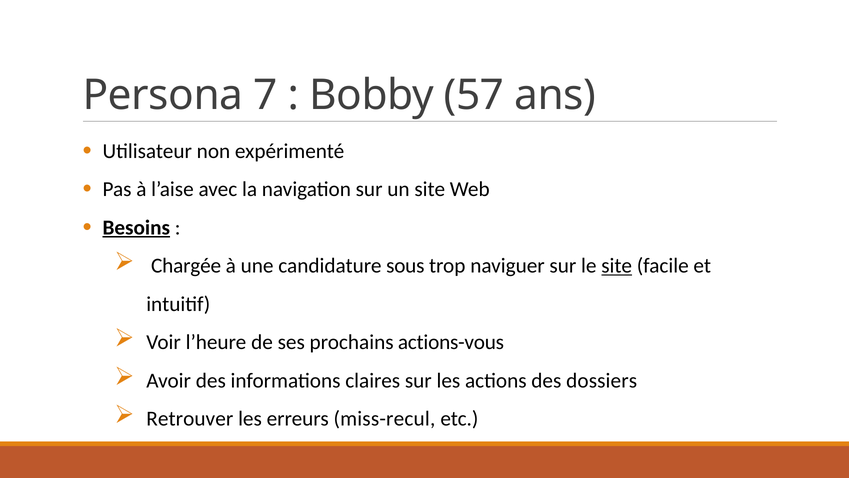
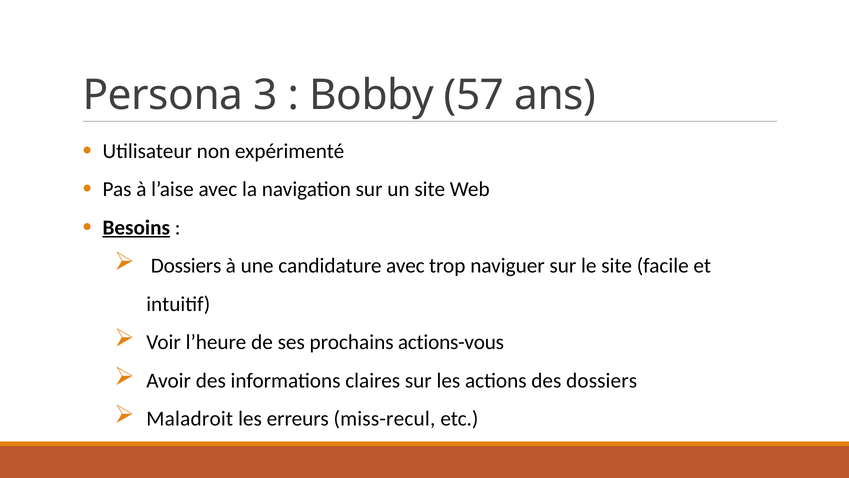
7: 7 -> 3 (265, 95)
Chargée: Chargée -> Dossiers (186, 266)
candidature sous: sous -> avec (405, 266)
site underline: present -> none (617, 266)
Retrouver: Retrouver -> Maladroit (190, 418)
